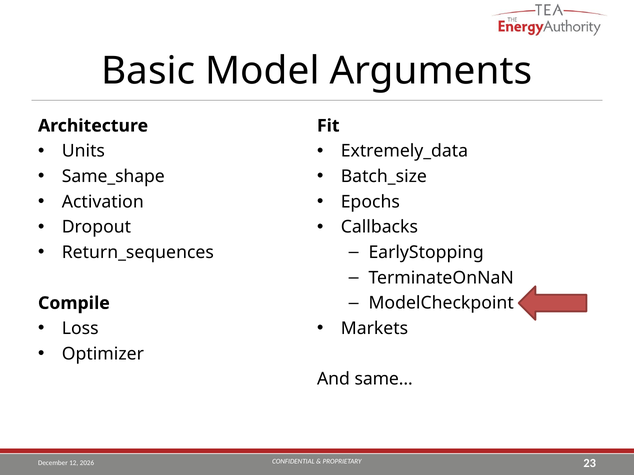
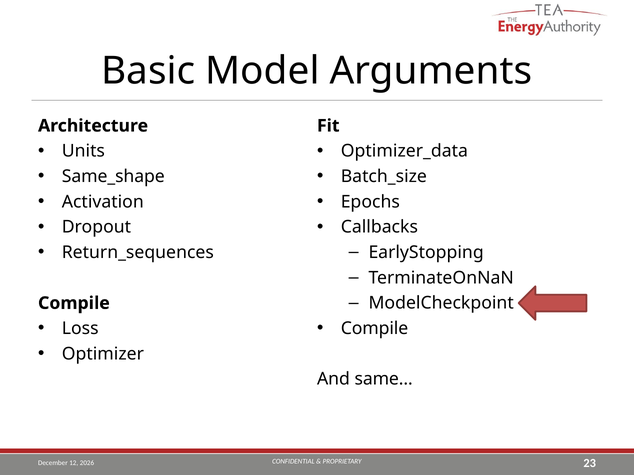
Extremely_data: Extremely_data -> Optimizer_data (404, 151)
Markets: Markets -> Compile (374, 329)
